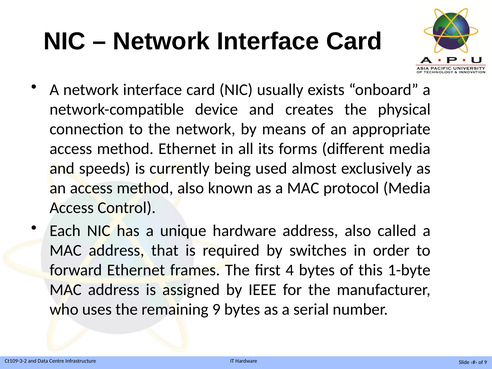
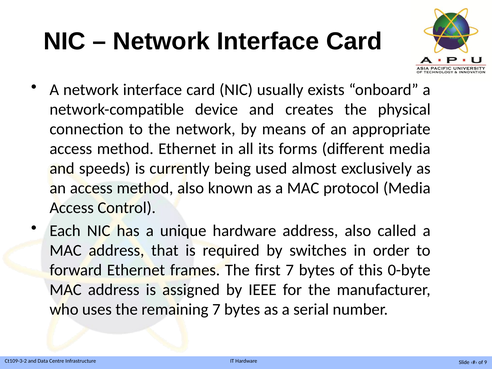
first 4: 4 -> 7 (290, 270)
1-byte: 1-byte -> 0-byte (409, 270)
remaining 9: 9 -> 7 (216, 309)
